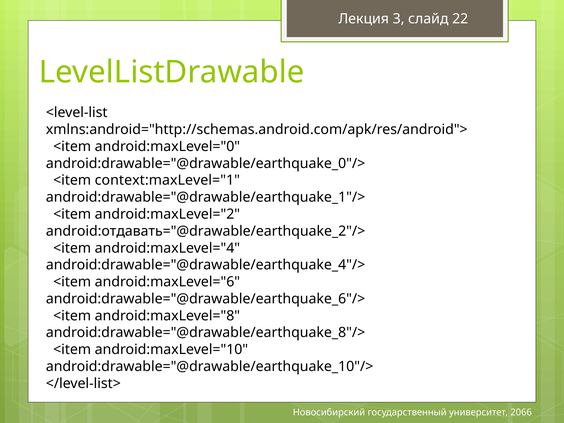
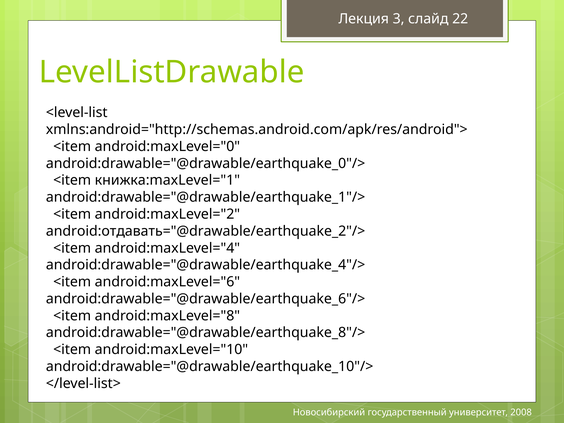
context:maxLevel="1: context:maxLevel="1 -> книжка:maxLevel="1 (167, 180)
2066: 2066 -> 2008 (521, 412)
